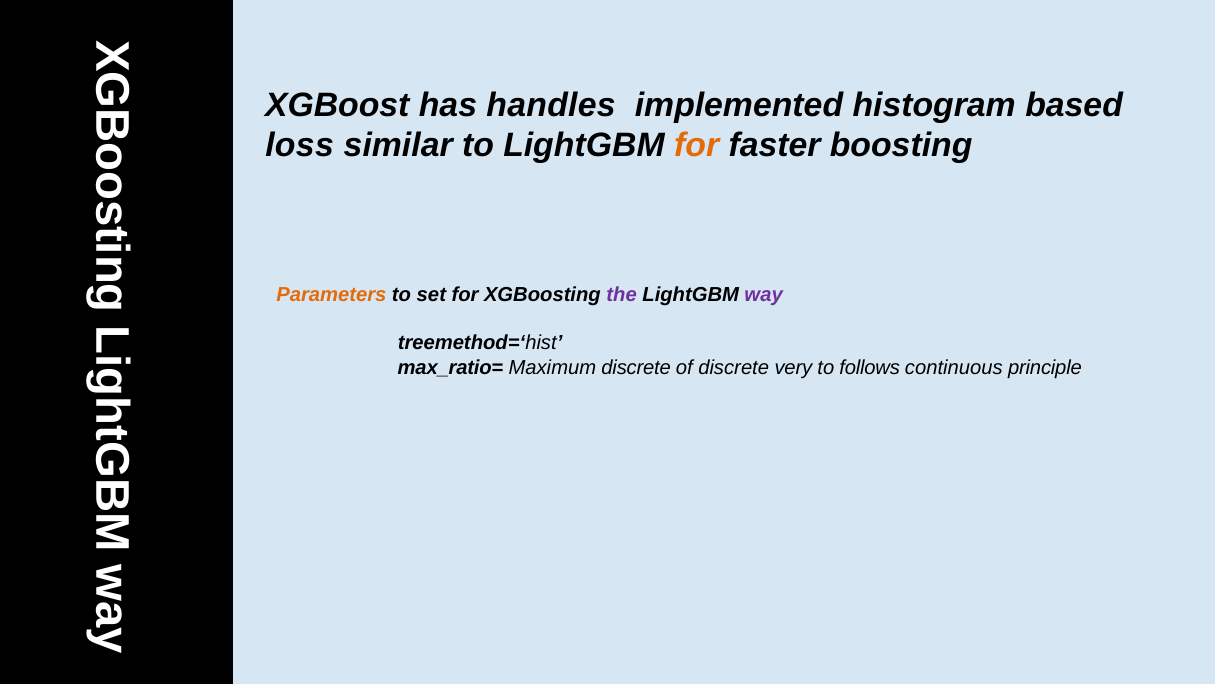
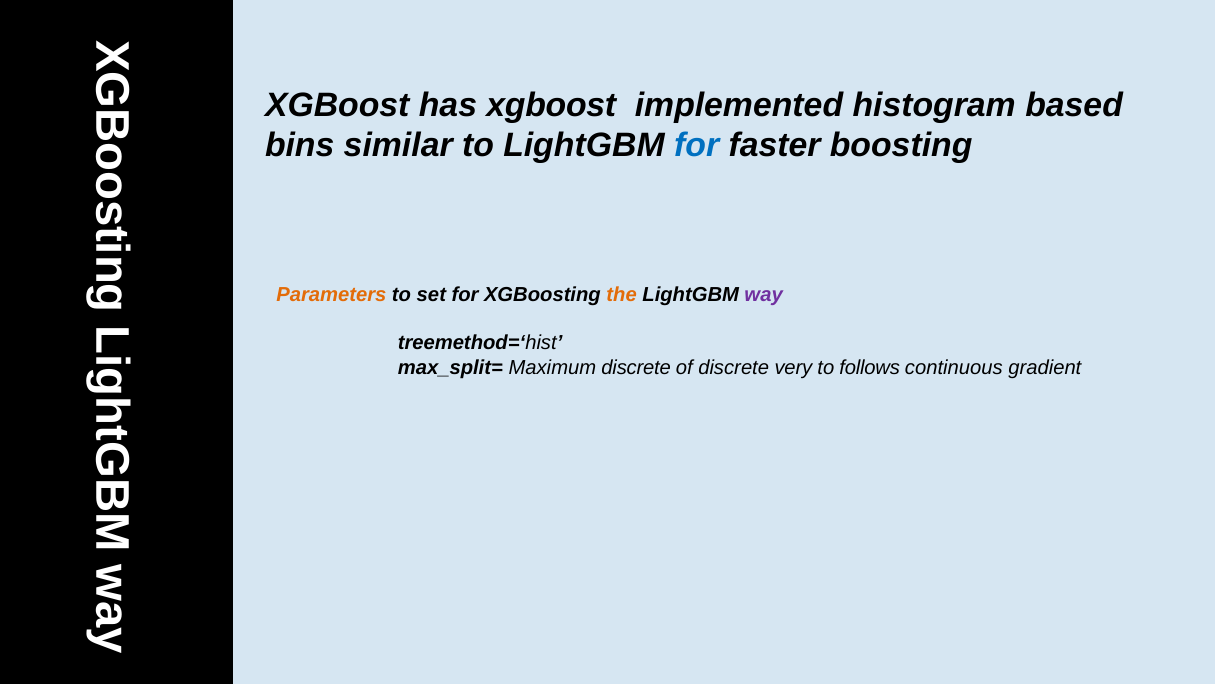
has handles: handles -> xgboost (551, 105)
loss: loss -> bins (300, 146)
for colour: orange -> blue (697, 146)
the colour: purple -> orange (622, 294)
max_ratio=: max_ratio= -> max_split= (450, 367)
principle: principle -> gradient (1045, 367)
